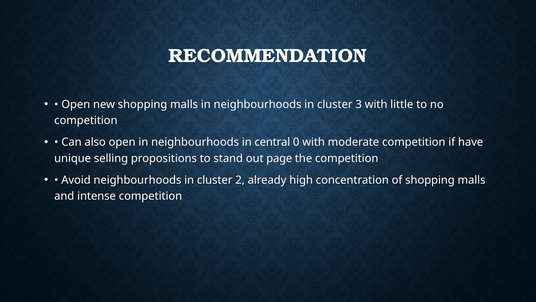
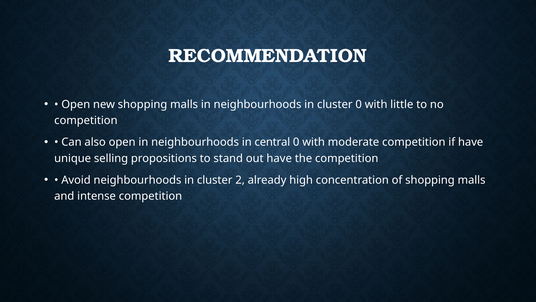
cluster 3: 3 -> 0 (359, 104)
out page: page -> have (279, 158)
